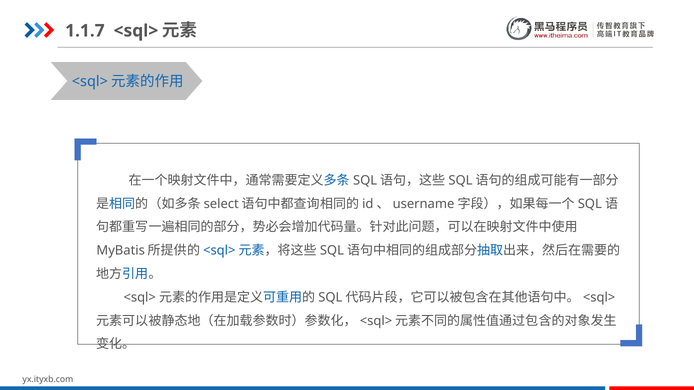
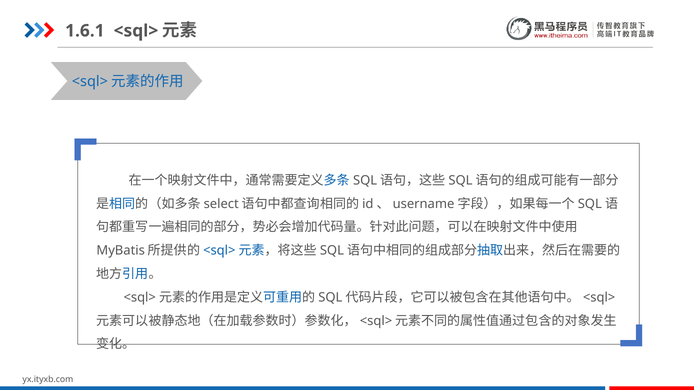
1.1.7: 1.1.7 -> 1.6.1 (85, 31)
